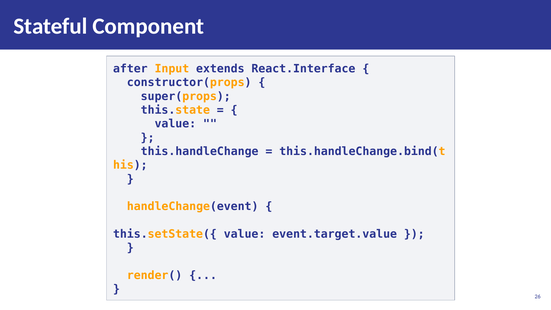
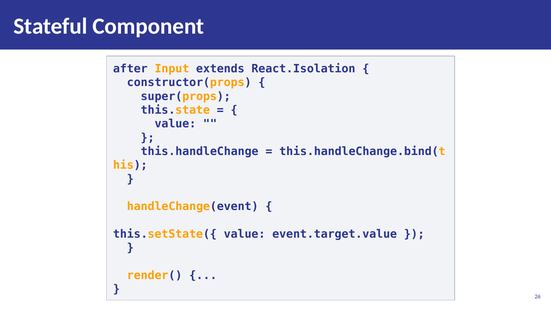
React.Interface: React.Interface -> React.Isolation (303, 69)
